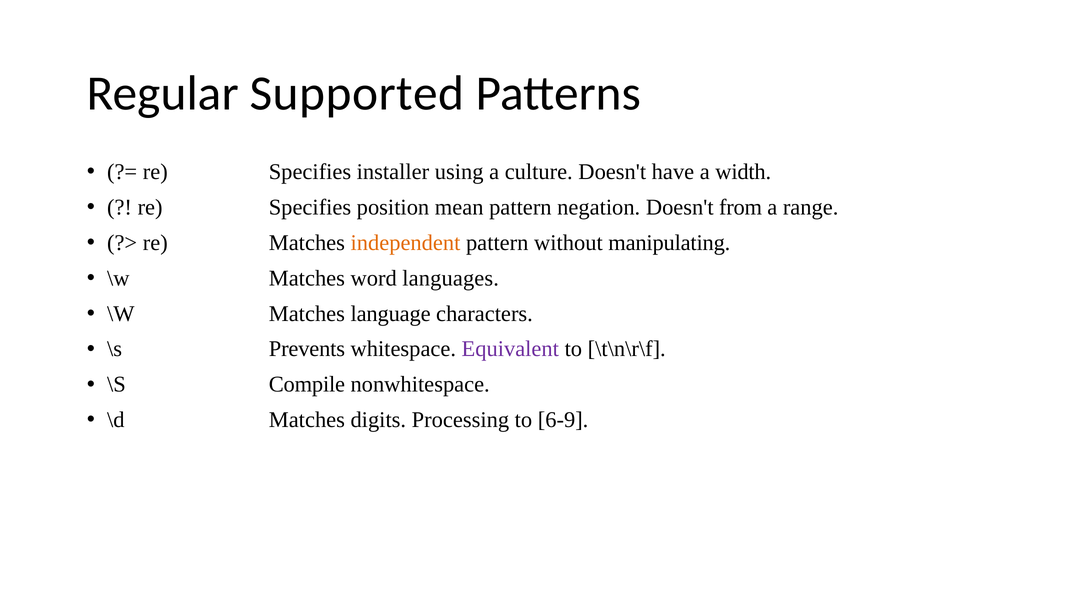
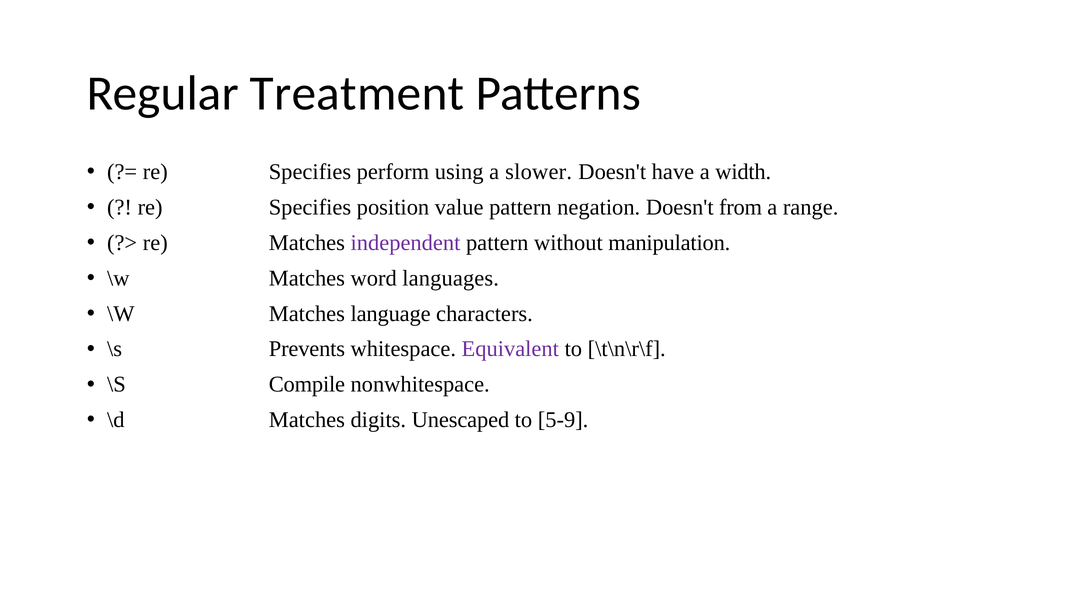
Supported: Supported -> Treatment (357, 94)
installer: installer -> perform (393, 172)
culture: culture -> slower (539, 172)
mean: mean -> value (459, 207)
independent colour: orange -> purple (405, 243)
manipulating: manipulating -> manipulation (669, 243)
Processing: Processing -> Unescaped (460, 420)
6-9: 6-9 -> 5-9 (563, 420)
